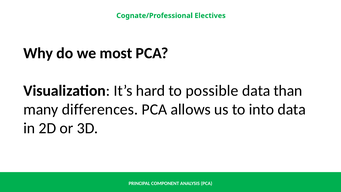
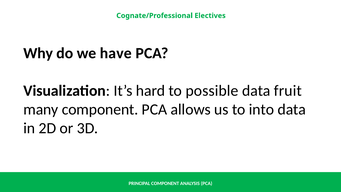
most: most -> have (116, 53)
than: than -> fruit (288, 91)
many differences: differences -> component (100, 109)
